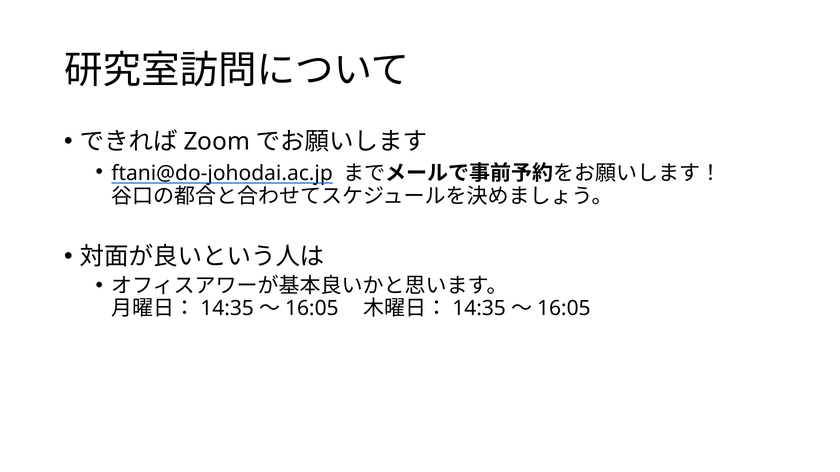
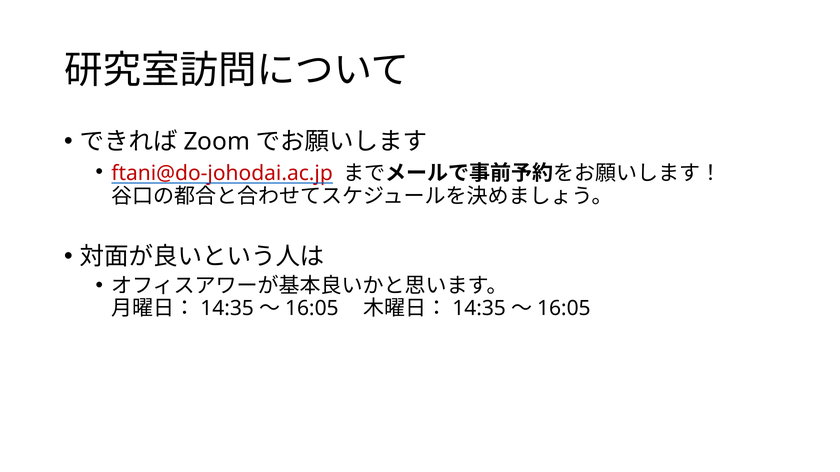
ftani@do-johodai.ac.jp colour: black -> red (222, 173)
